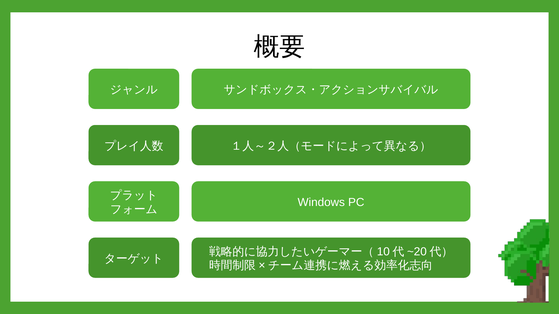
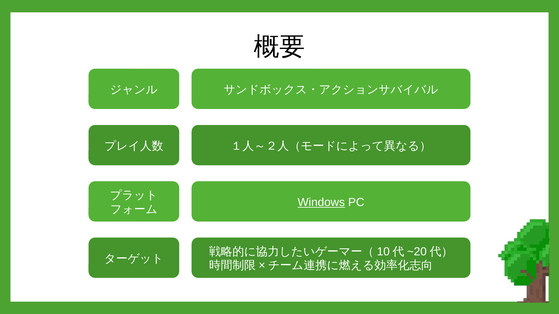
Windows underline: none -> present (321, 202)
